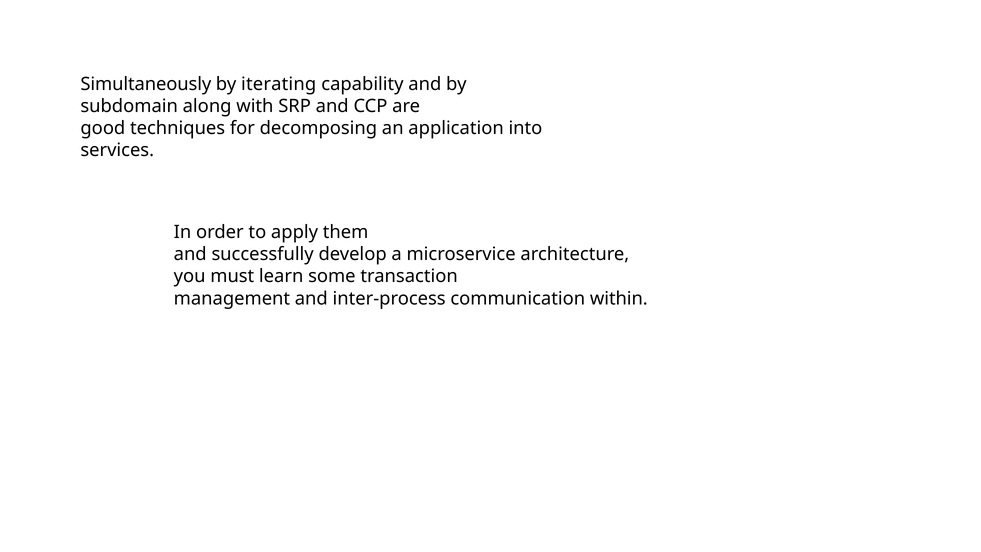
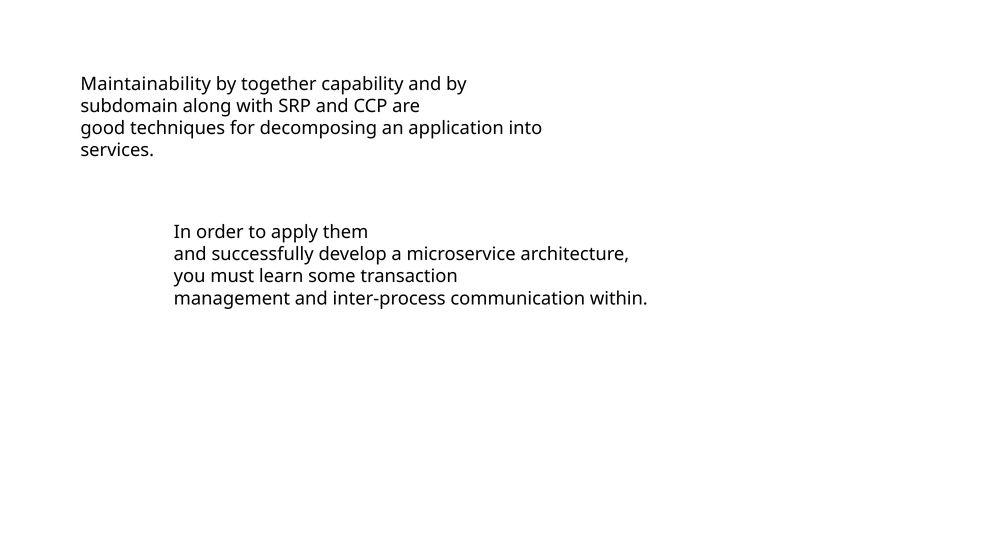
Simultaneously: Simultaneously -> Maintainability (146, 84)
iterating: iterating -> together (279, 84)
